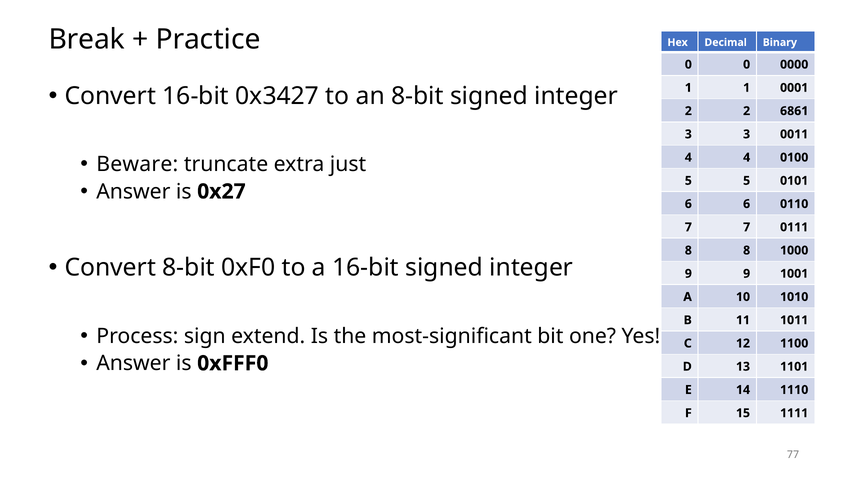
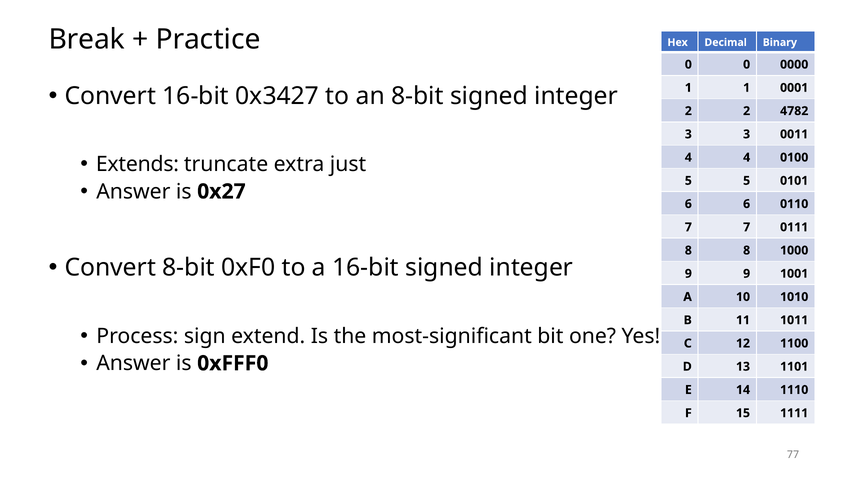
6861: 6861 -> 4782 (794, 111)
Beware: Beware -> Extends (137, 164)
